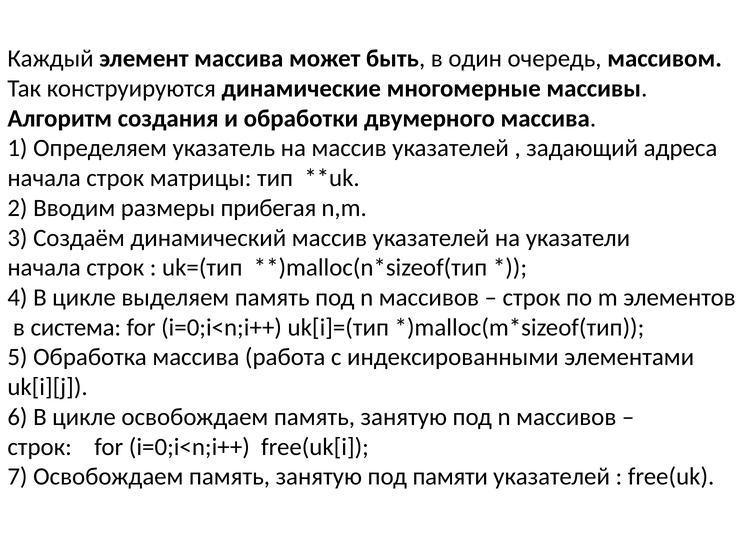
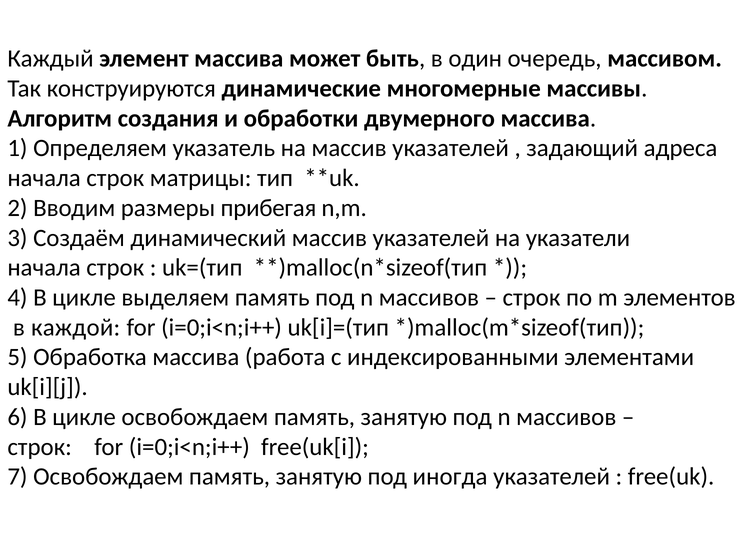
система: система -> каждой (76, 328)
памяти: памяти -> иногда (450, 477)
